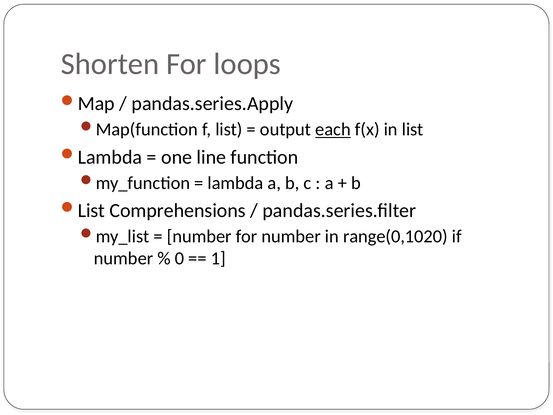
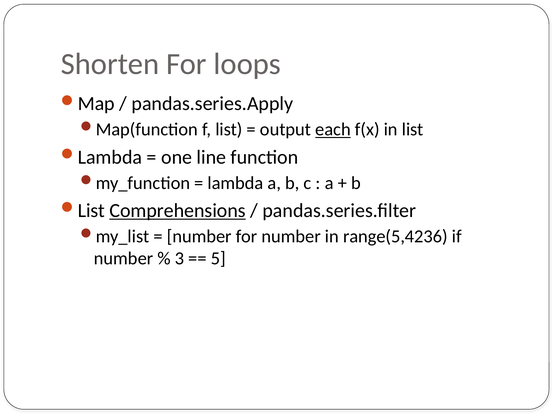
Comprehensions underline: none -> present (178, 210)
range(0,1020: range(0,1020 -> range(5,4236 (395, 236)
0: 0 -> 3 (179, 258)
1: 1 -> 5 (218, 258)
